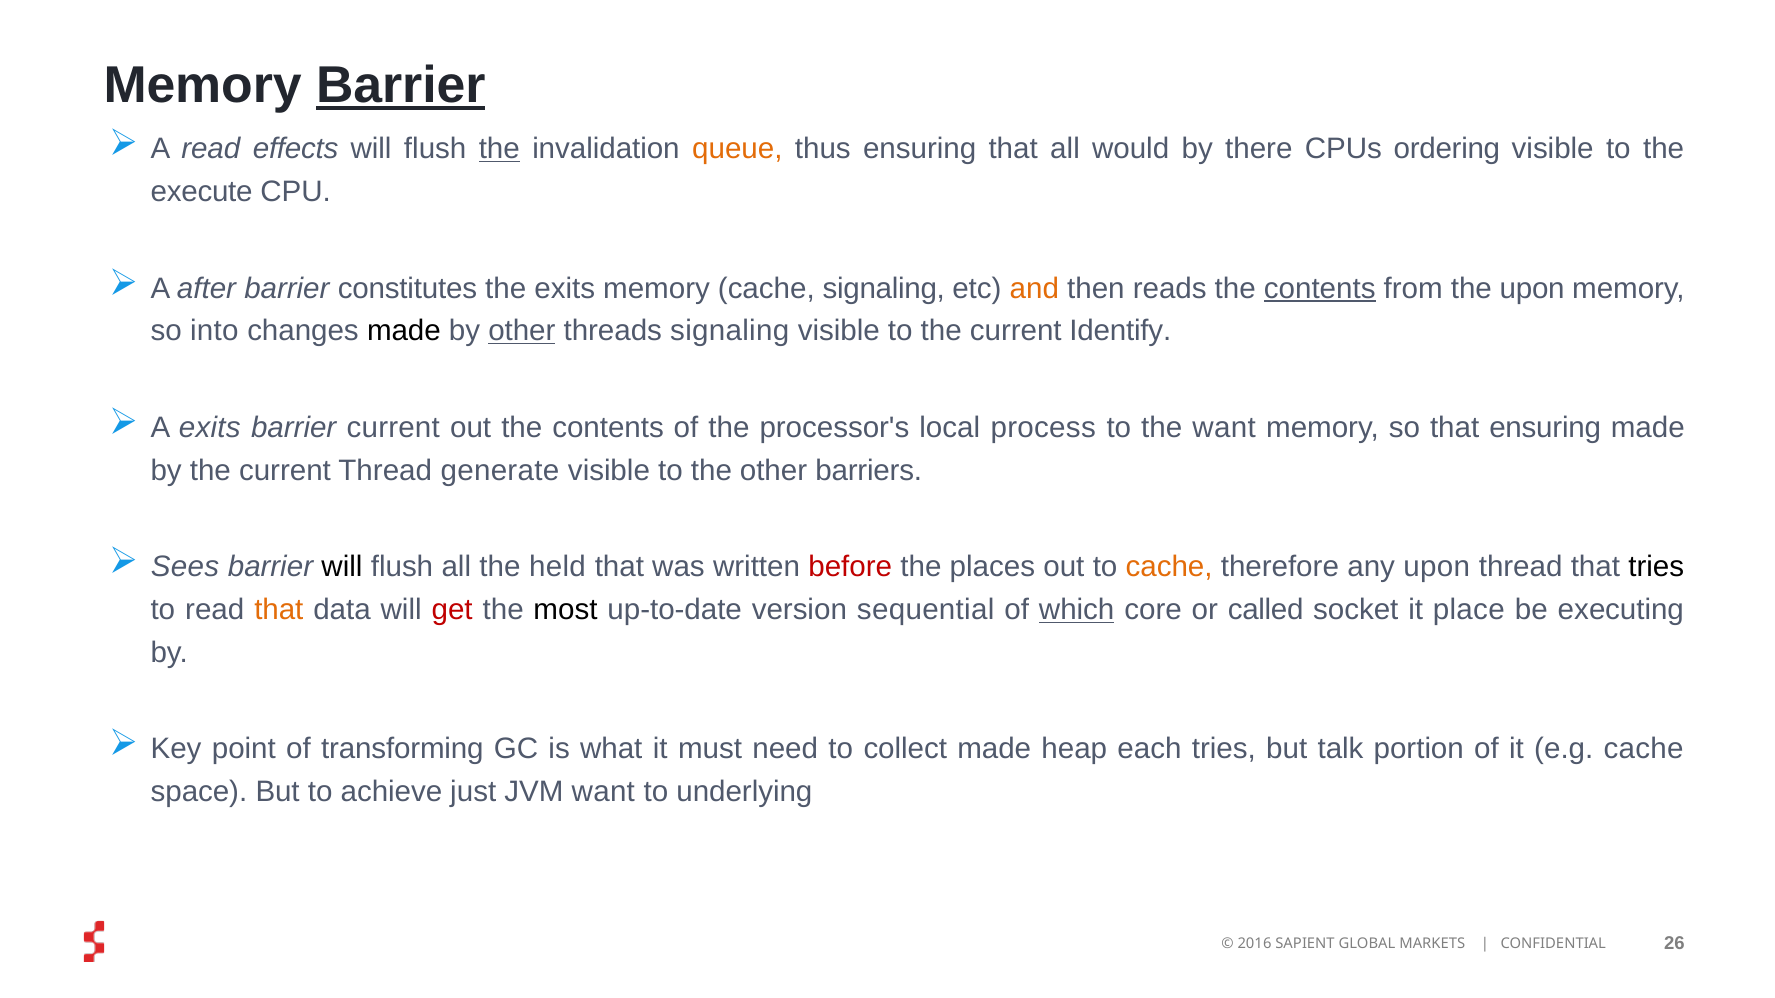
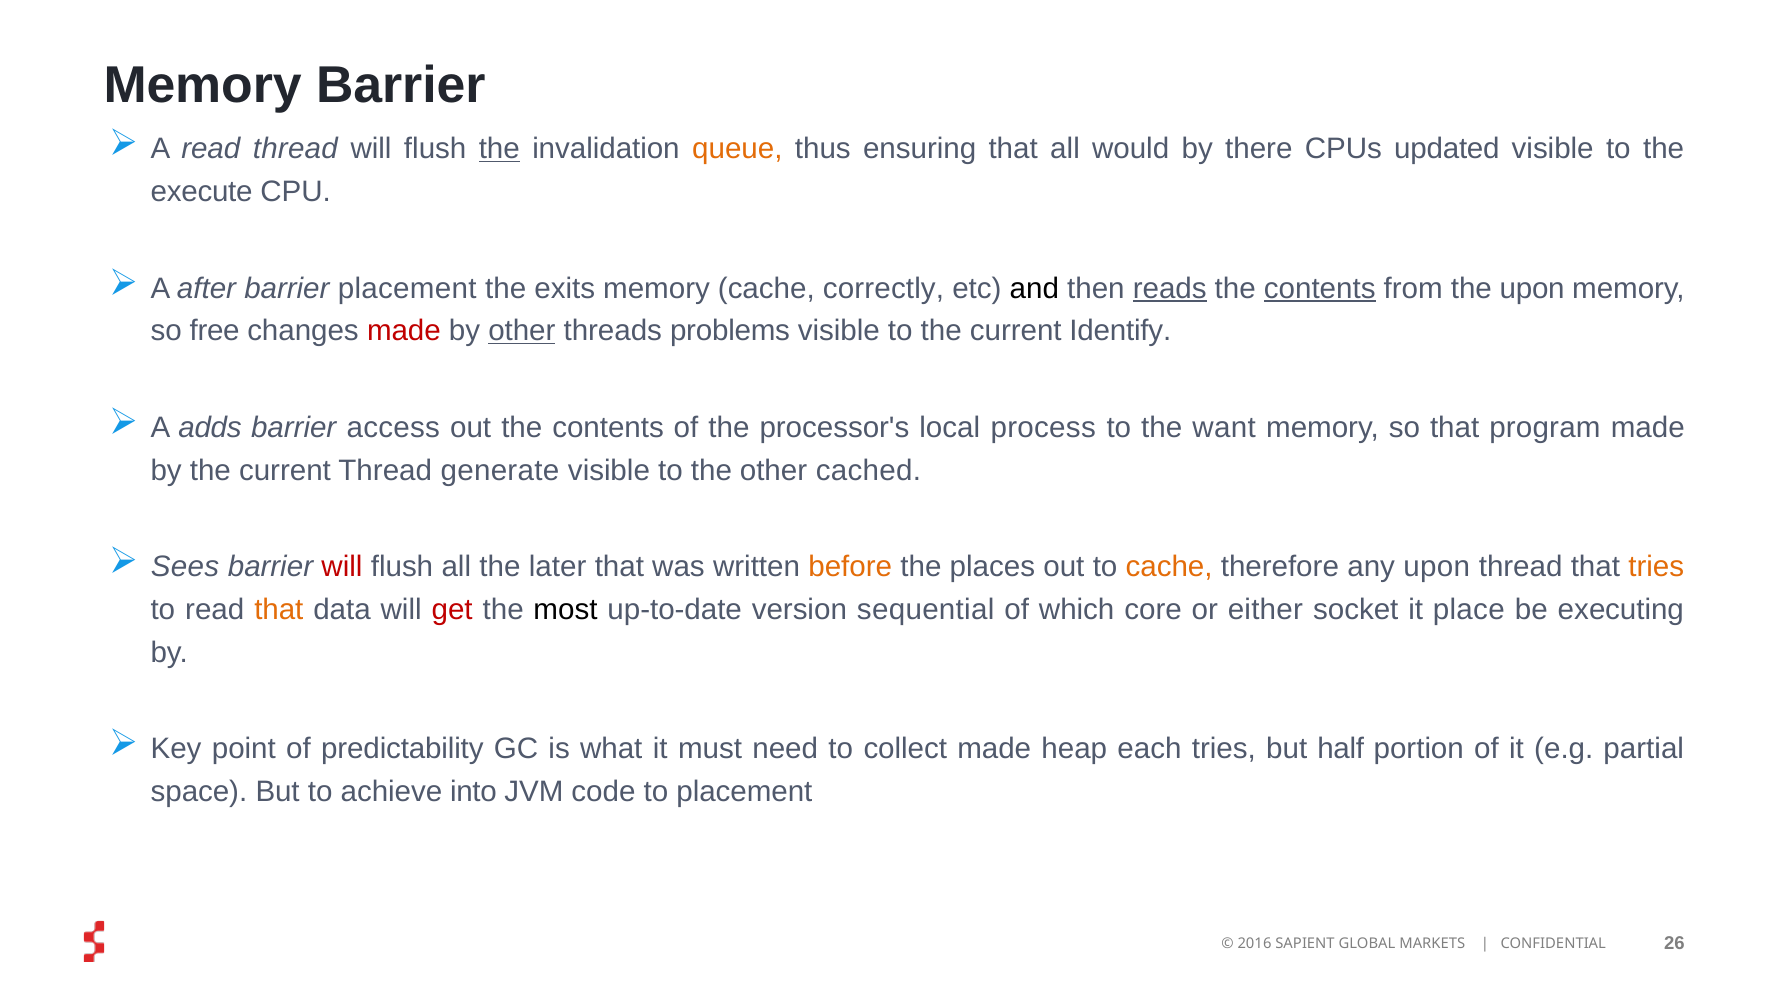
Barrier underline: present -> none (401, 86)
read effects: effects -> thread (295, 149)
ordering: ordering -> updated (1447, 149)
barrier constitutes: constitutes -> placement (407, 288)
cache signaling: signaling -> correctly (884, 288)
and colour: orange -> black (1034, 288)
reads underline: none -> present (1170, 288)
into: into -> free (215, 331)
made colour: black -> red (404, 331)
threads signaling: signaling -> problems (730, 331)
A exits: exits -> adds (210, 428)
barrier current: current -> access (393, 428)
that ensuring: ensuring -> program (1545, 428)
barriers: barriers -> cached (868, 471)
will colour: black -> red (342, 568)
held: held -> later (558, 568)
before colour: red -> orange (850, 568)
tries colour: black -> orange (1656, 568)
which underline: present -> none (1077, 610)
called: called -> either (1265, 610)
transforming: transforming -> predictability (402, 750)
talk: talk -> half (1341, 750)
e.g cache: cache -> partial (1644, 750)
just: just -> into (473, 792)
JVM want: want -> code (603, 792)
to underlying: underlying -> placement (744, 792)
